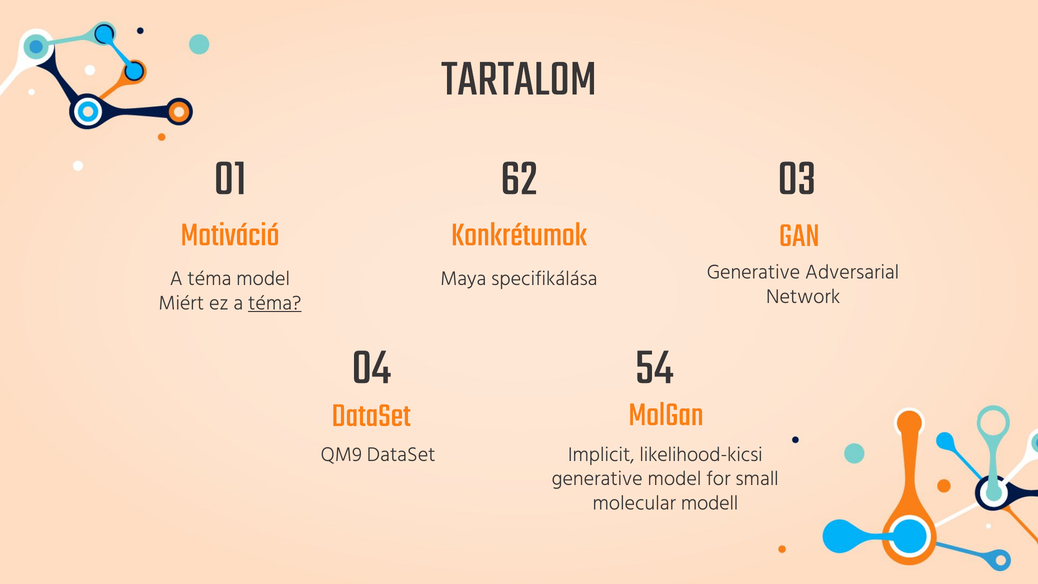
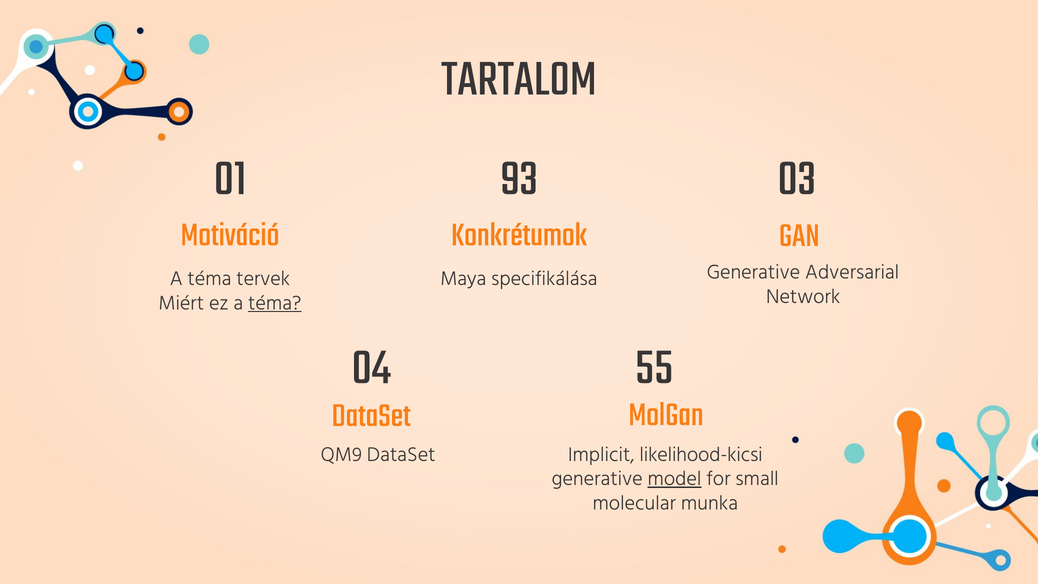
62: 62 -> 93 (519, 177)
téma model: model -> tervek (263, 279)
54: 54 -> 55 (654, 366)
model underline: none -> present (674, 479)
modell: modell -> munka (709, 503)
